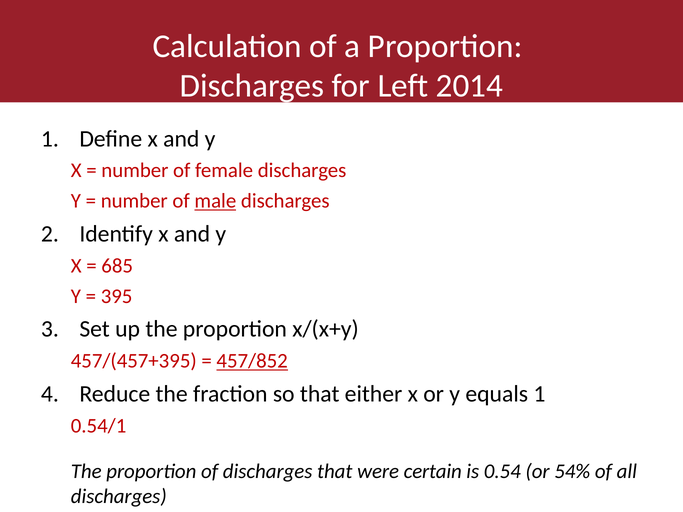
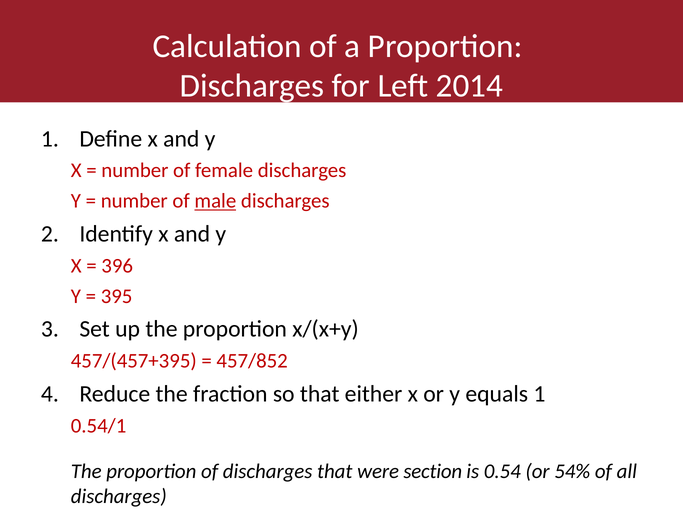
685: 685 -> 396 (117, 266)
457/852 underline: present -> none (252, 361)
certain: certain -> section (433, 472)
